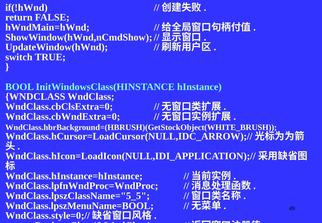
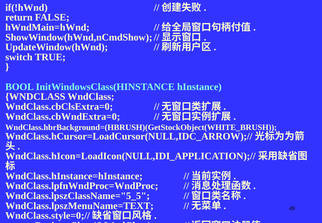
WndClass.lpszMenuName=BOOL: WndClass.lpszMenuName=BOOL -> WndClass.lpszMenuName=TEXT (79, 206)
